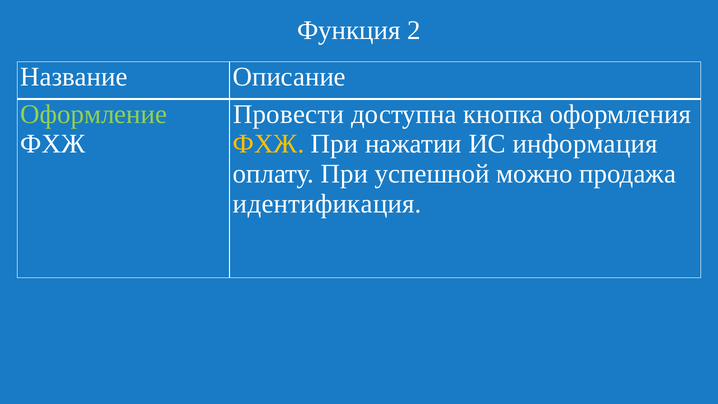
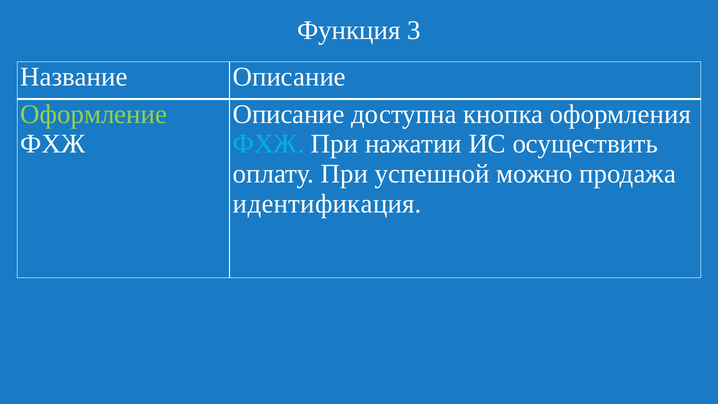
2: 2 -> 3 (414, 30)
Провести: Провести -> Описание (289, 114)
ФХЖ colour: yellow -> light blue (269, 144)
информация: информация -> осуществить (585, 144)
